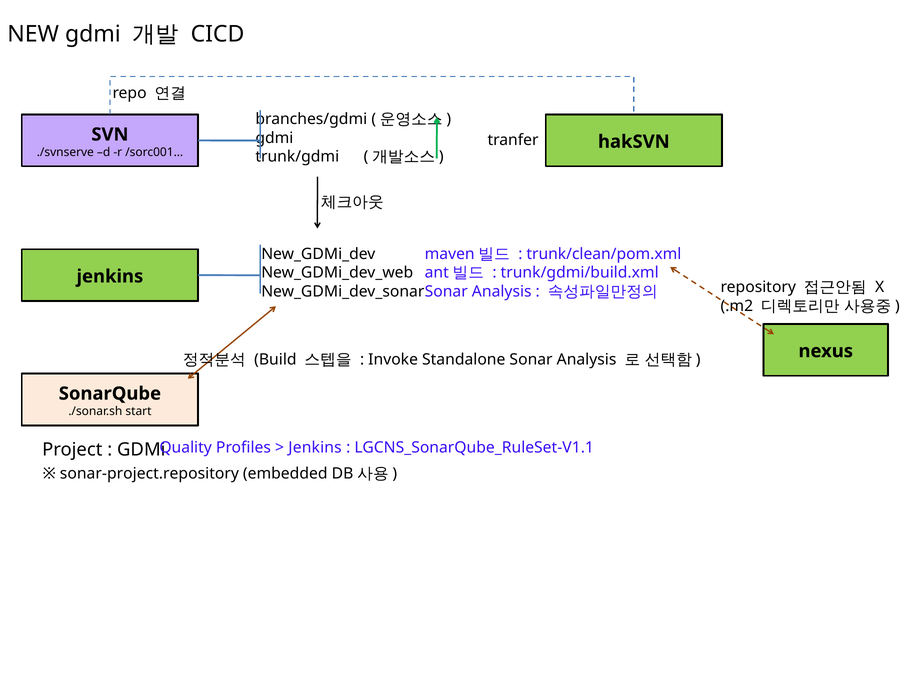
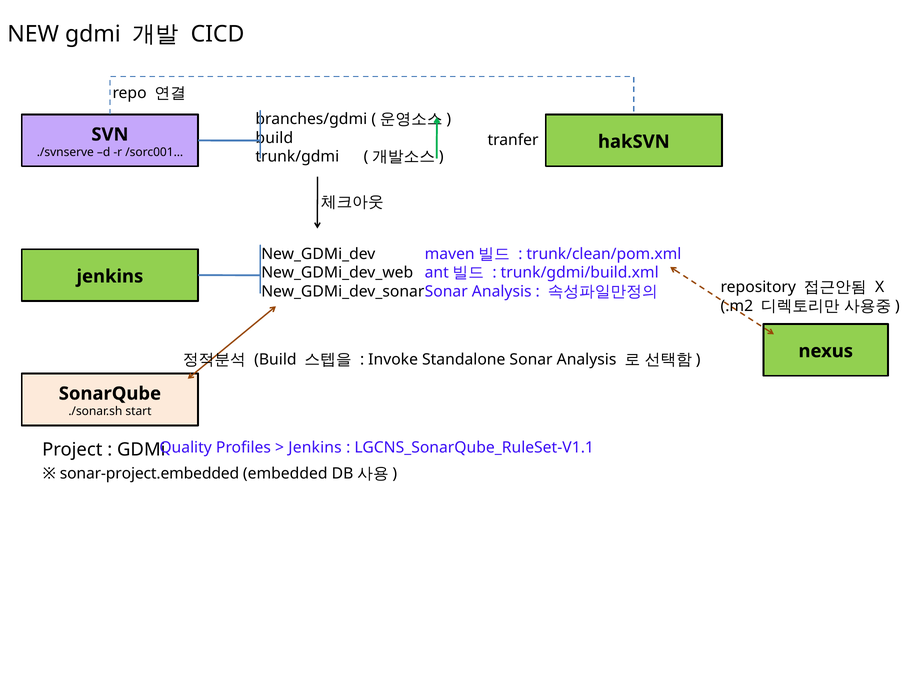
gdmi: gdmi -> build (274, 138)
sonar-project.repository: sonar-project.repository -> sonar-project.embedded (149, 474)
